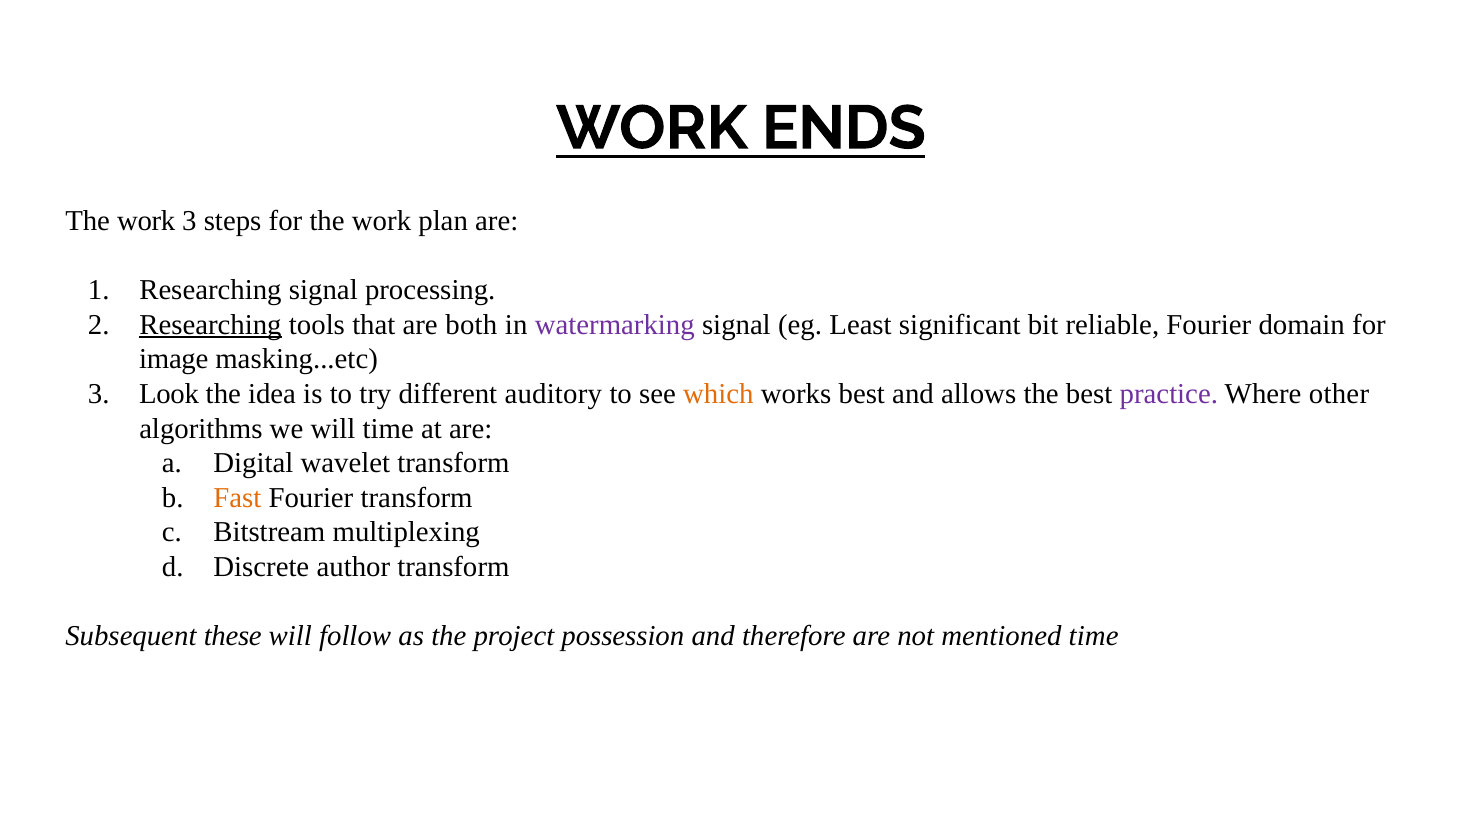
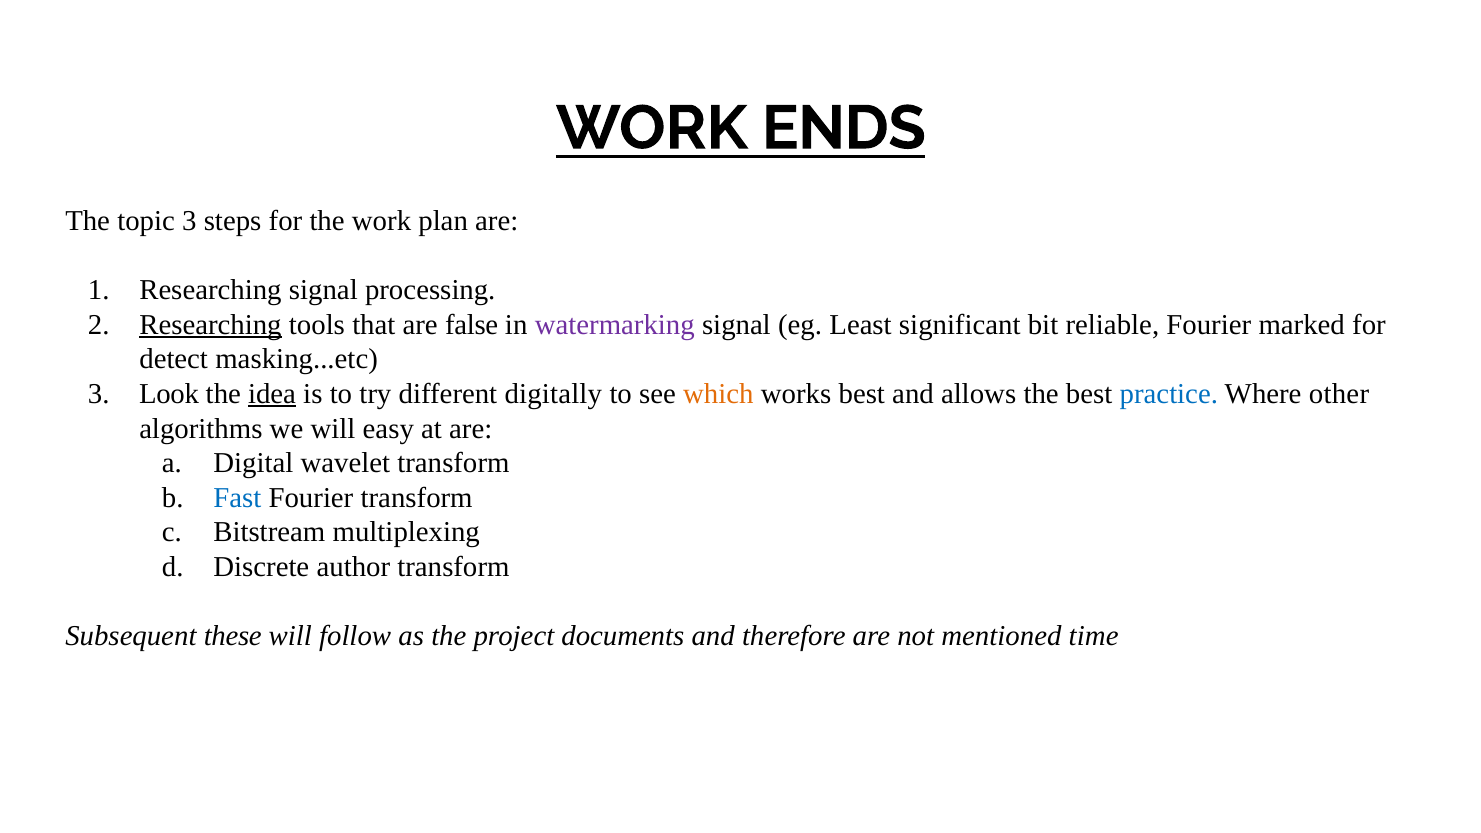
work: work -> topic (146, 221)
both: both -> false (472, 325)
domain: domain -> marked (1302, 325)
image: image -> detect (174, 359)
idea underline: none -> present (272, 394)
auditory: auditory -> digitally (553, 394)
practice colour: purple -> blue (1169, 394)
will time: time -> easy (388, 429)
Fast colour: orange -> blue (237, 498)
possession: possession -> documents (623, 636)
